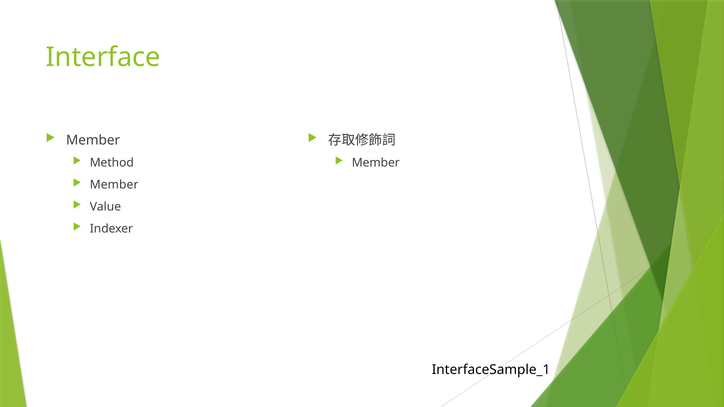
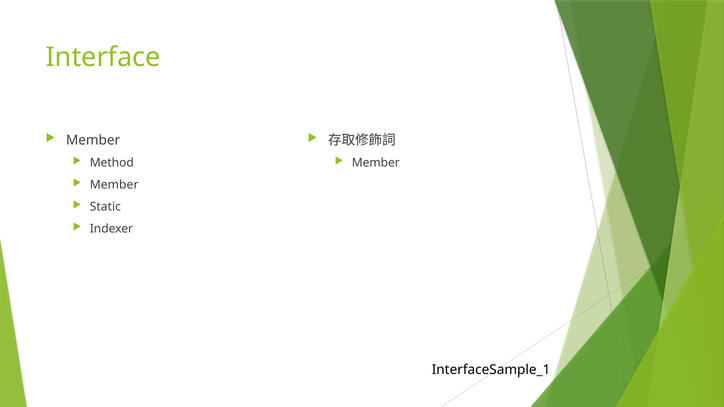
Value: Value -> Static (105, 207)
